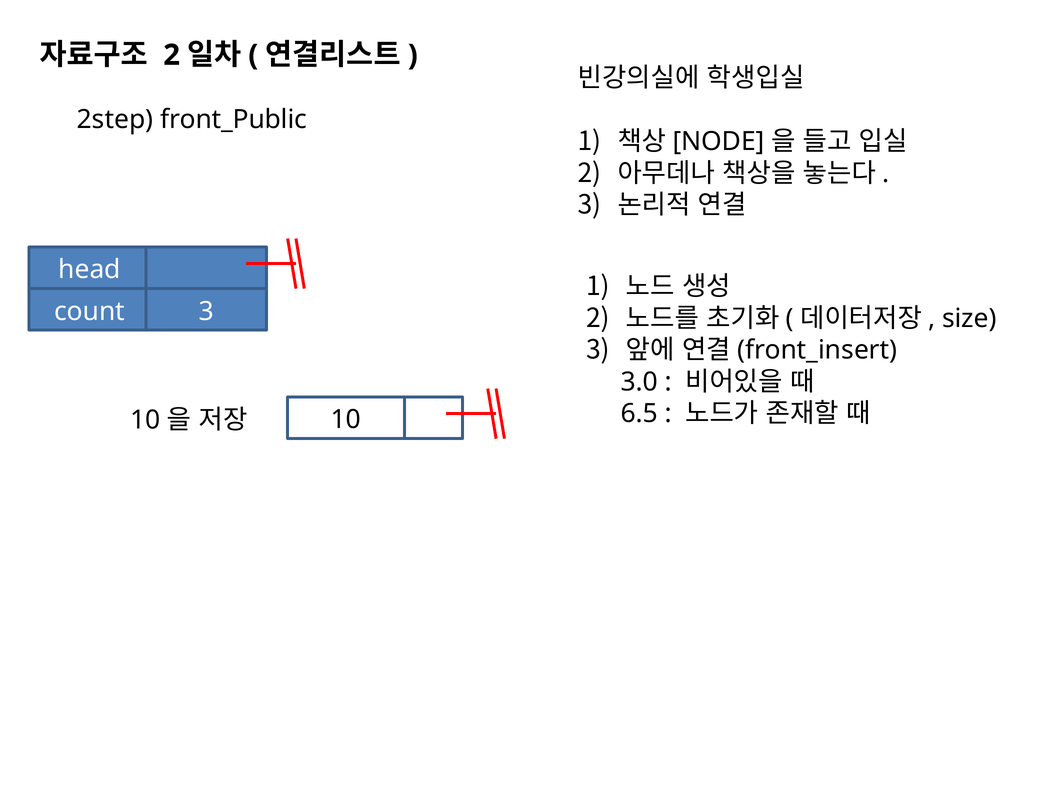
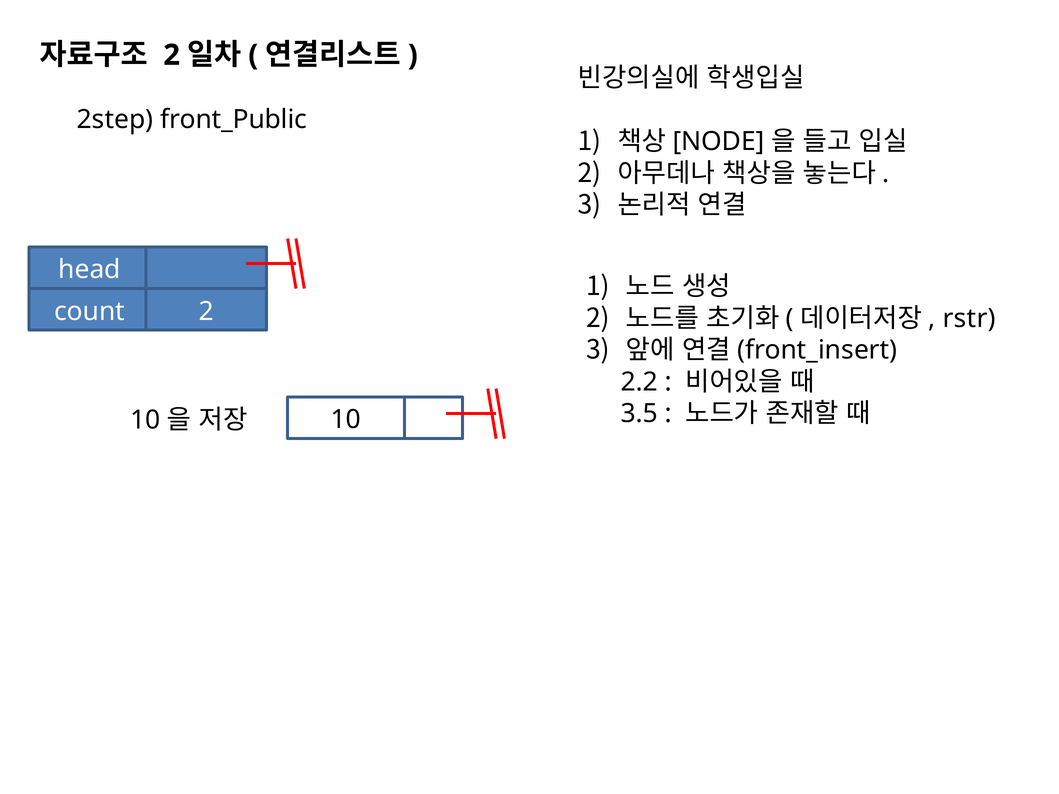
count 3: 3 -> 2 (206, 311)
size: size -> rstr (969, 318)
3.0: 3.0 -> 2.2 (639, 382)
6.5: 6.5 -> 3.5 (639, 414)
